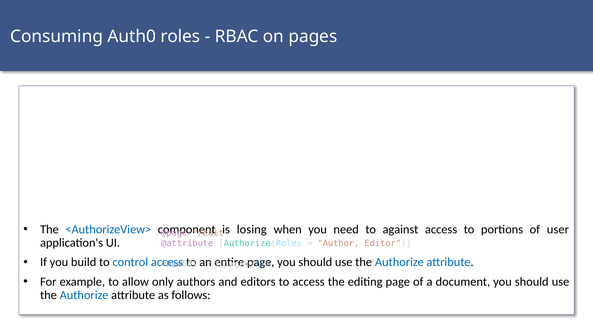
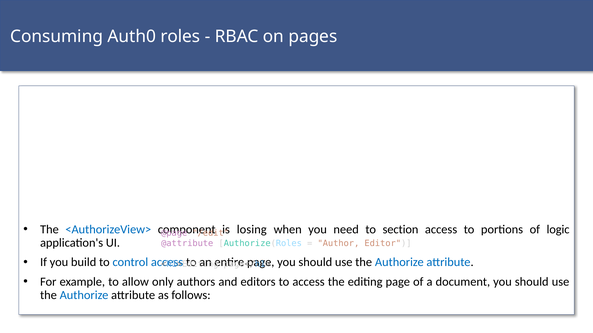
against: against -> section (401, 230)
user: user -> logic (558, 230)
